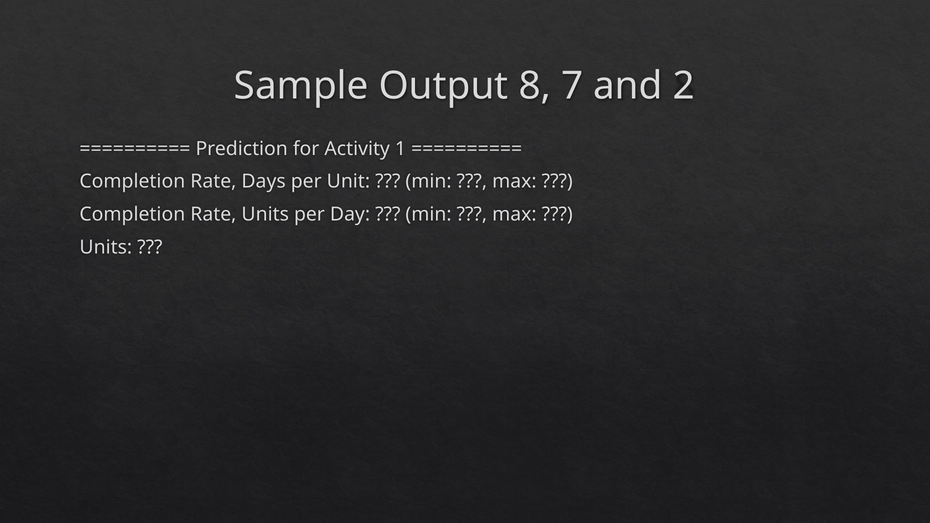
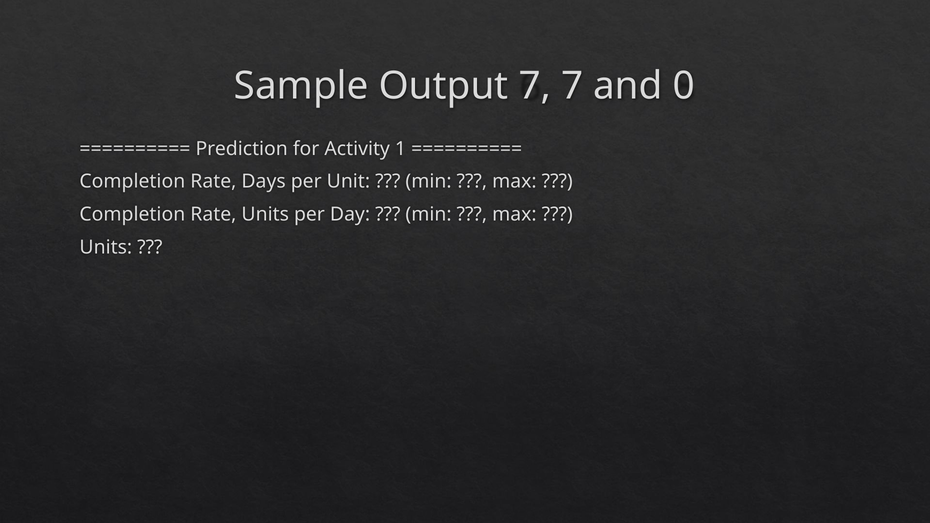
Output 8: 8 -> 7 (535, 86)
2: 2 -> 0 (684, 86)
